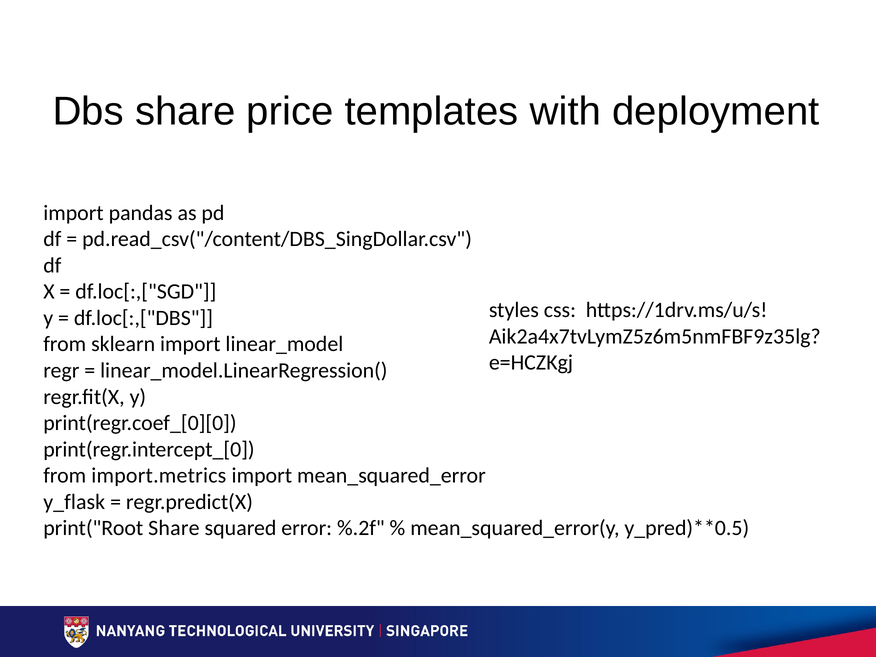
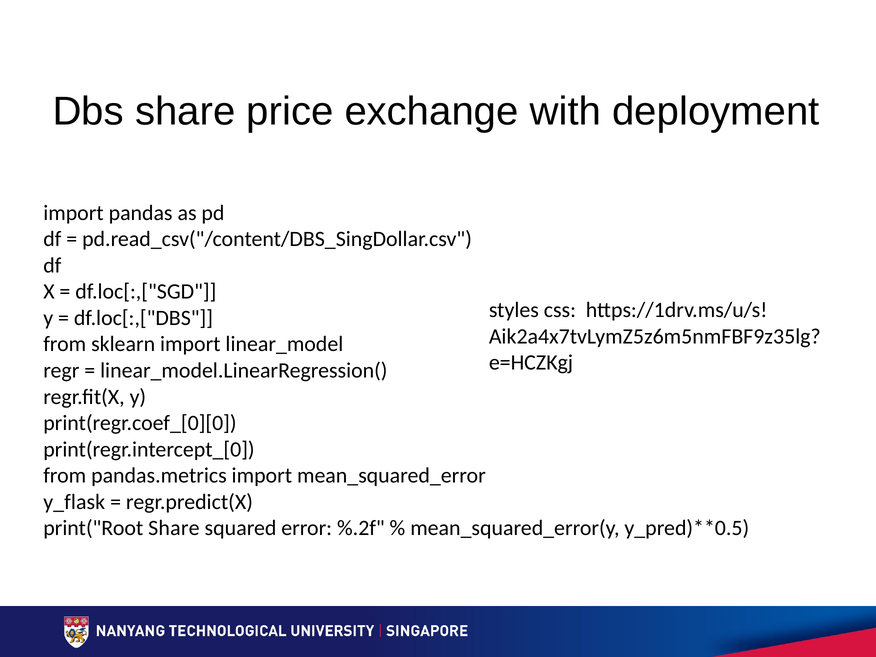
templates: templates -> exchange (432, 112)
import.metrics: import.metrics -> pandas.metrics (159, 476)
